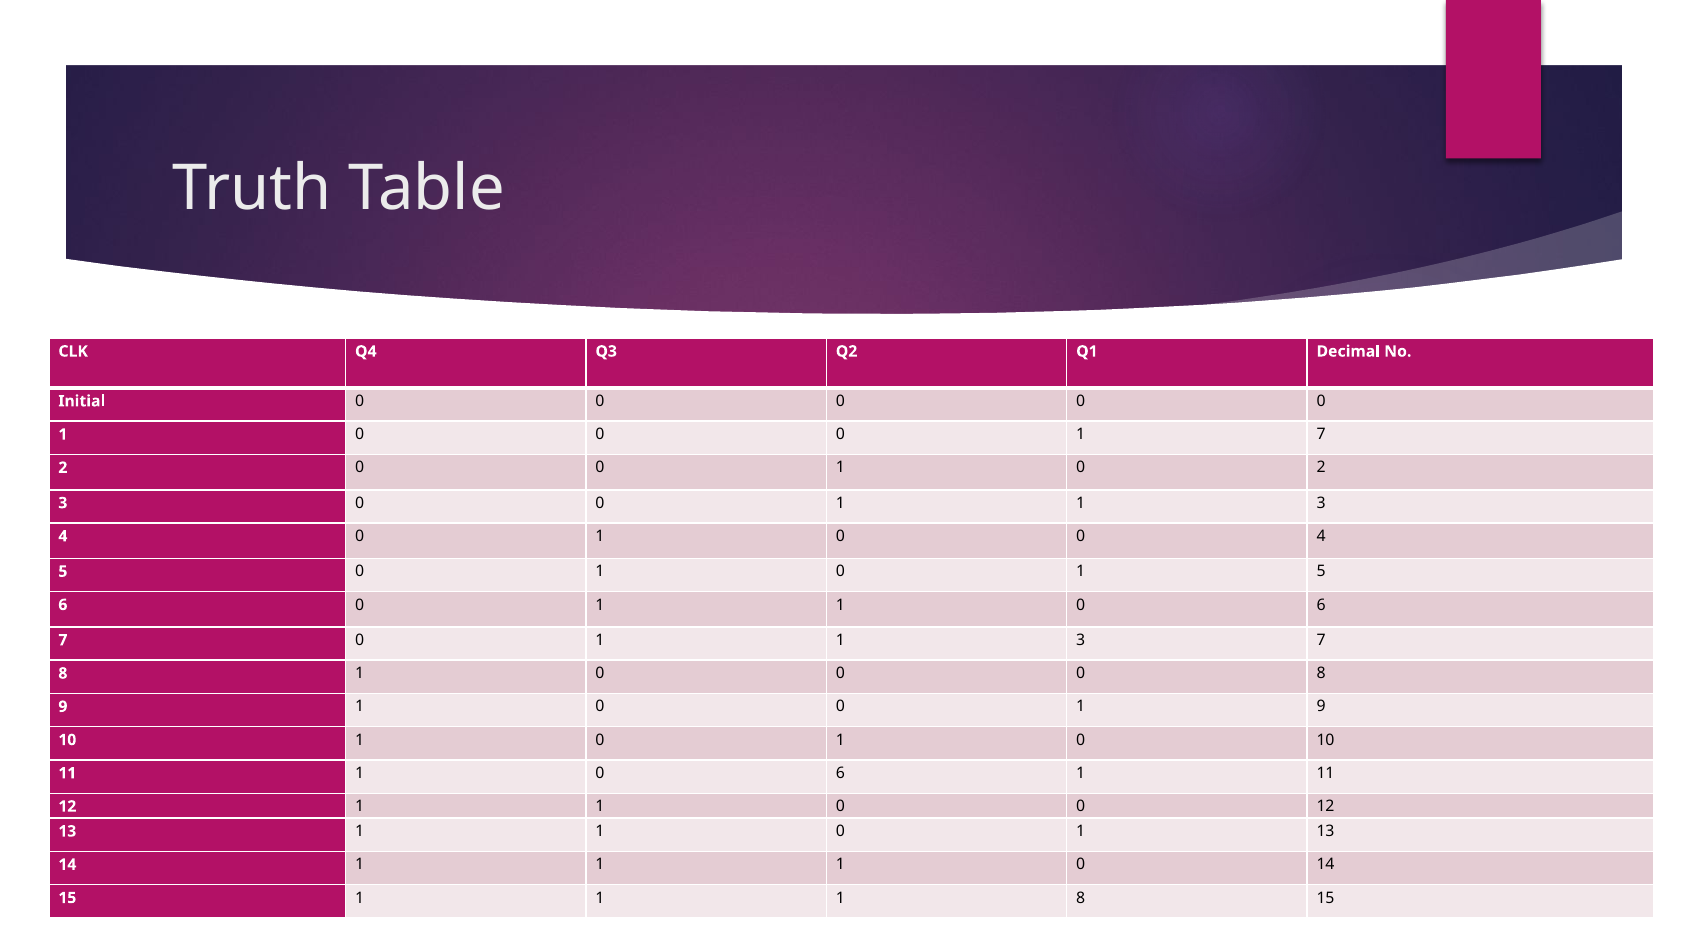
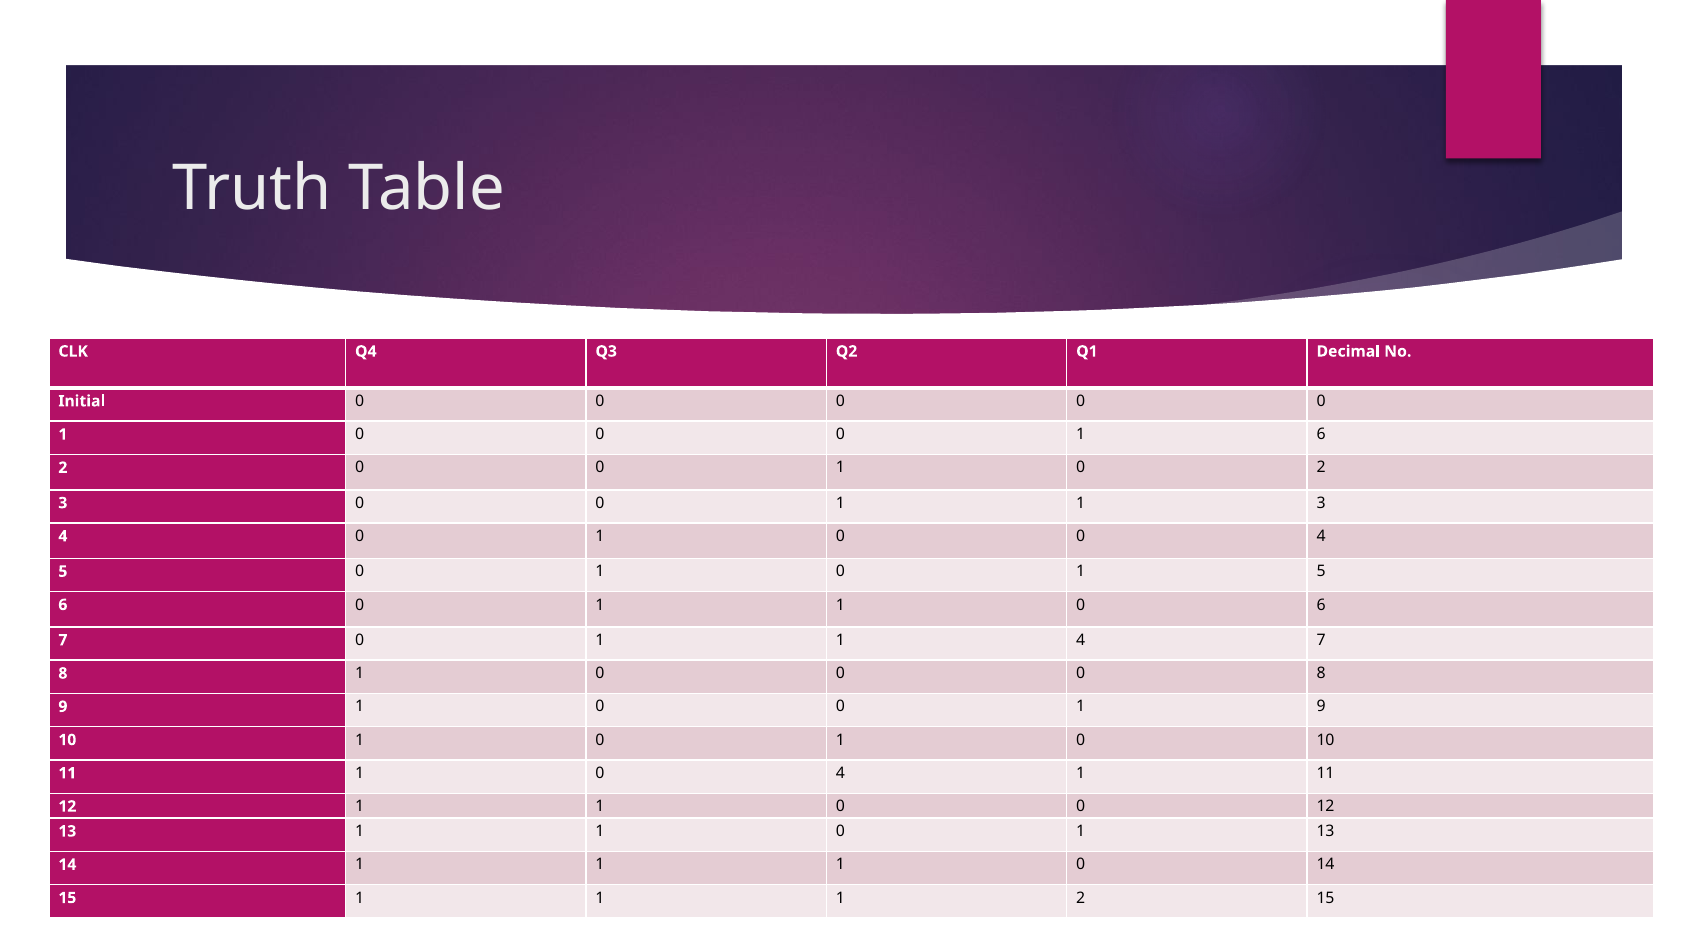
1 7: 7 -> 6 (1321, 434)
3: 3 -> 4 (1081, 640)
11 1 0 6: 6 -> 4 (840, 773)
1 8: 8 -> 2 (1081, 898)
